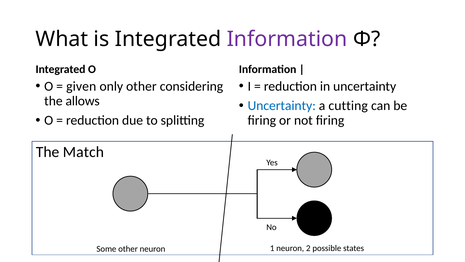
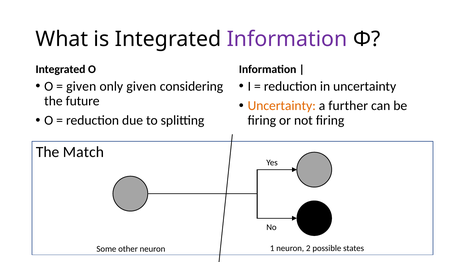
only other: other -> given (141, 86)
allows: allows -> future (83, 101)
Uncertainty colour: blue -> orange (282, 106)
cutting: cutting -> further (348, 106)
